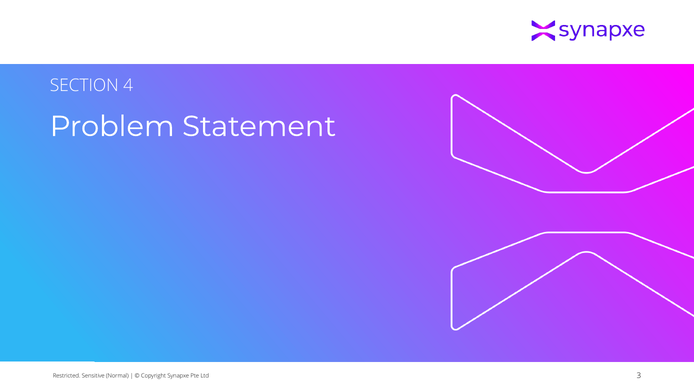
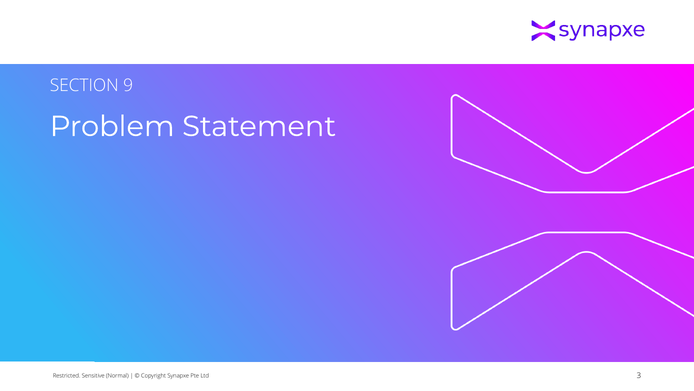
4: 4 -> 9 (128, 86)
